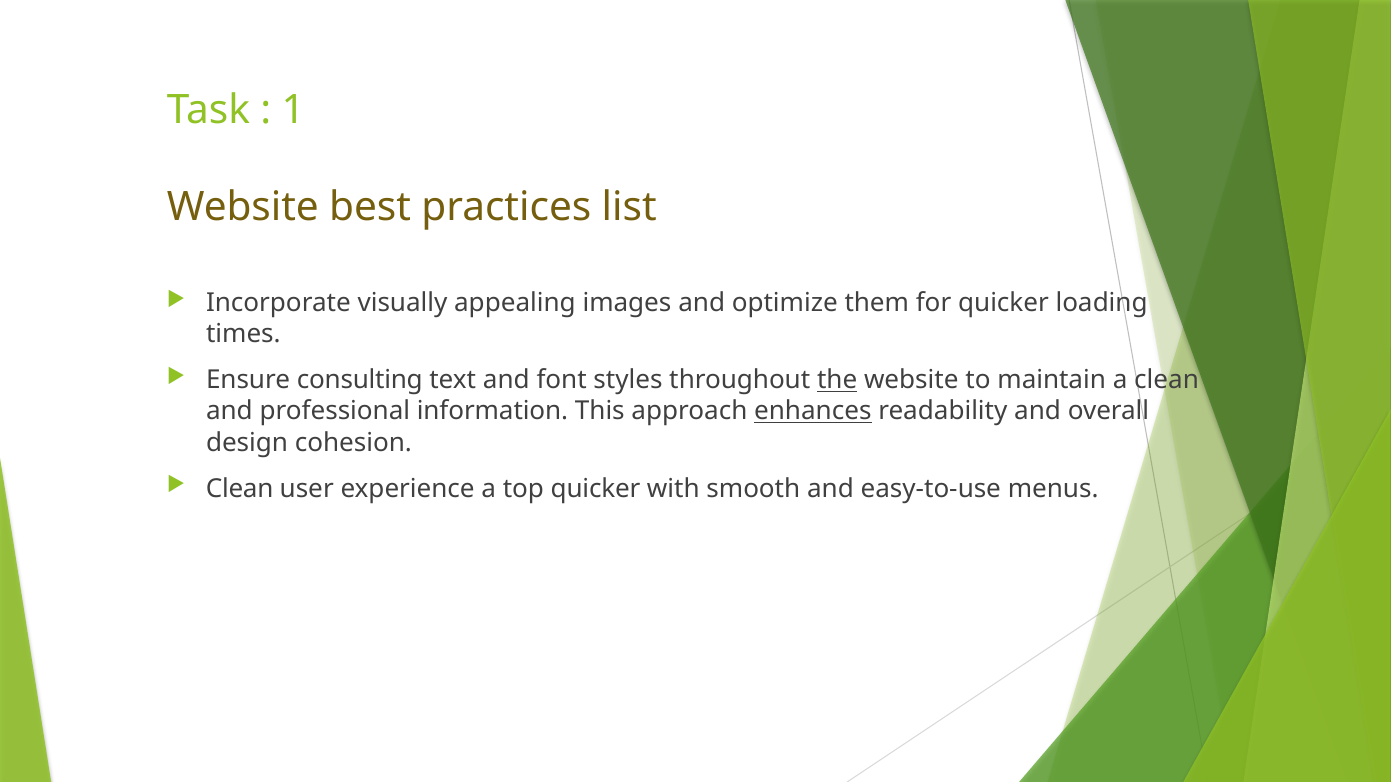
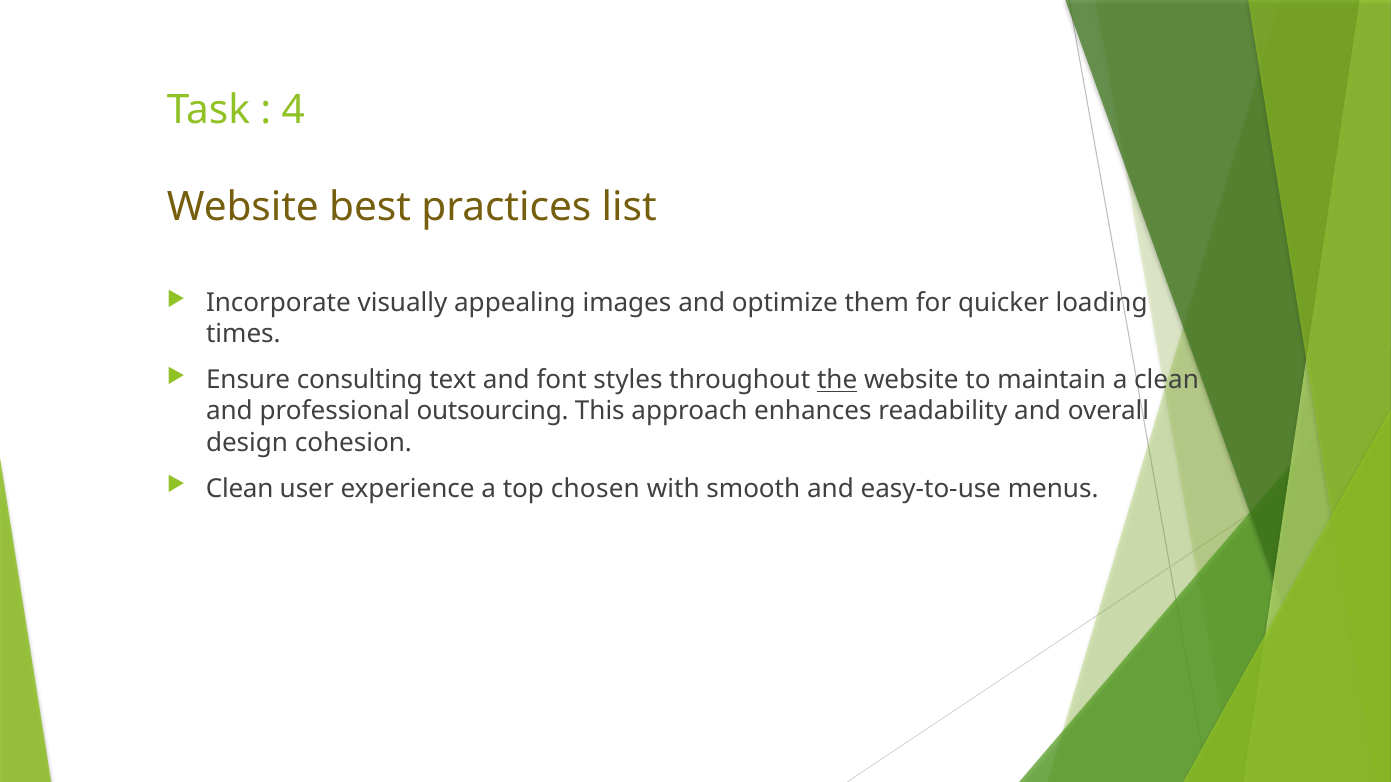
1: 1 -> 4 (293, 110)
information: information -> outsourcing (493, 412)
enhances underline: present -> none (813, 412)
top quicker: quicker -> chosen (595, 489)
